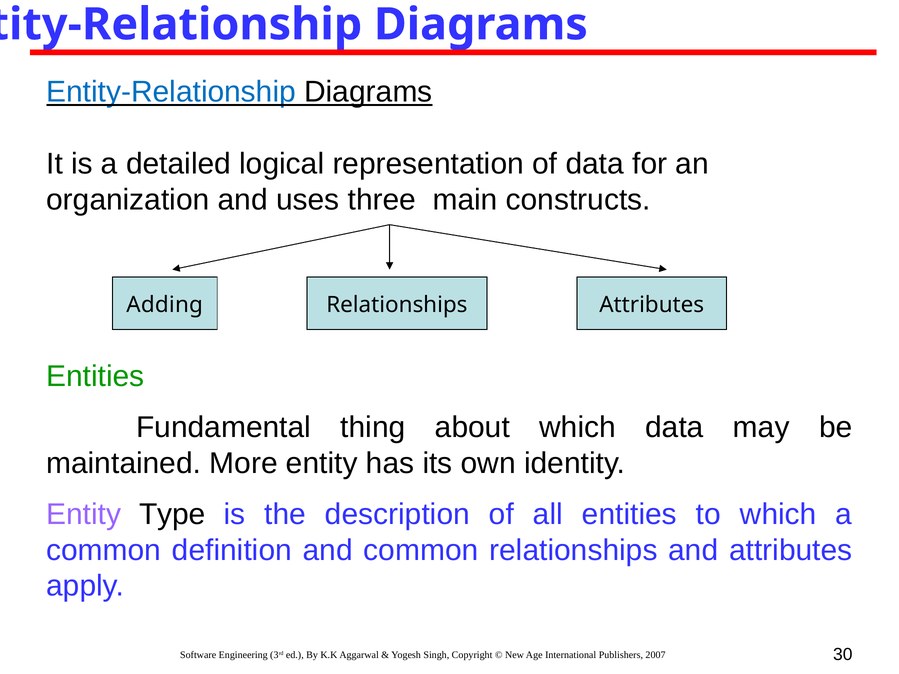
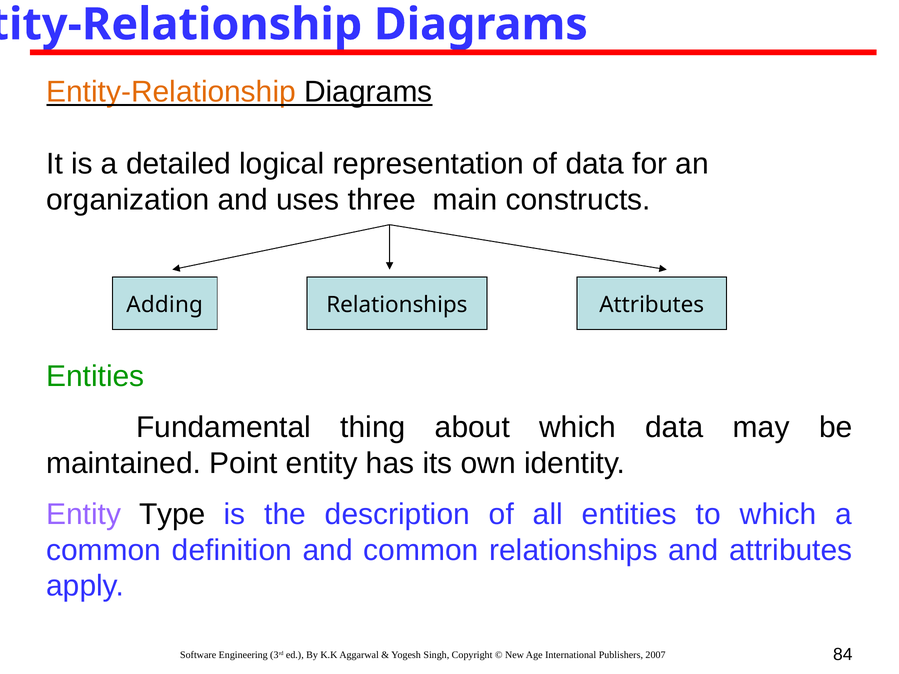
Entity-Relationship colour: blue -> orange (171, 92)
More: More -> Point (244, 463)
30: 30 -> 84 (843, 655)
